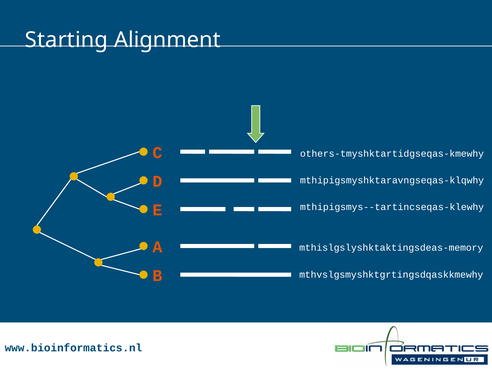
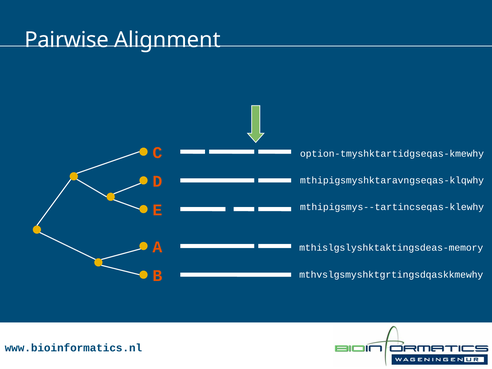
Starting: Starting -> Pairwise (67, 40)
others-tmyshktartidgseqas-kmewhy: others-tmyshktartidgseqas-kmewhy -> option-tmyshktartidgseqas-kmewhy (392, 154)
